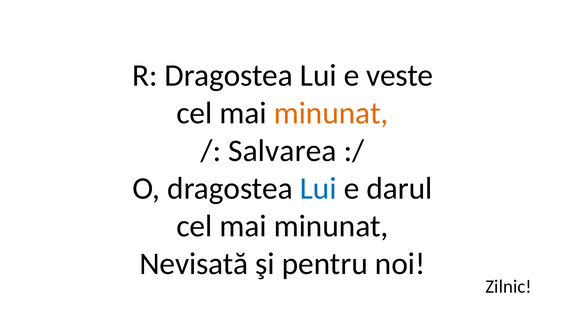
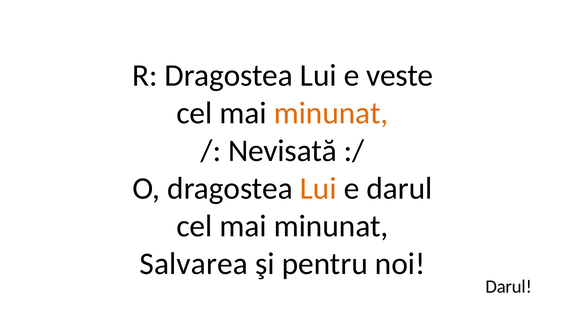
Salvarea: Salvarea -> Nevisată (283, 151)
Lui colour: blue -> orange (318, 188)
Nevisată: Nevisată -> Salvarea (194, 264)
Zilnic: Zilnic -> Darul (509, 287)
